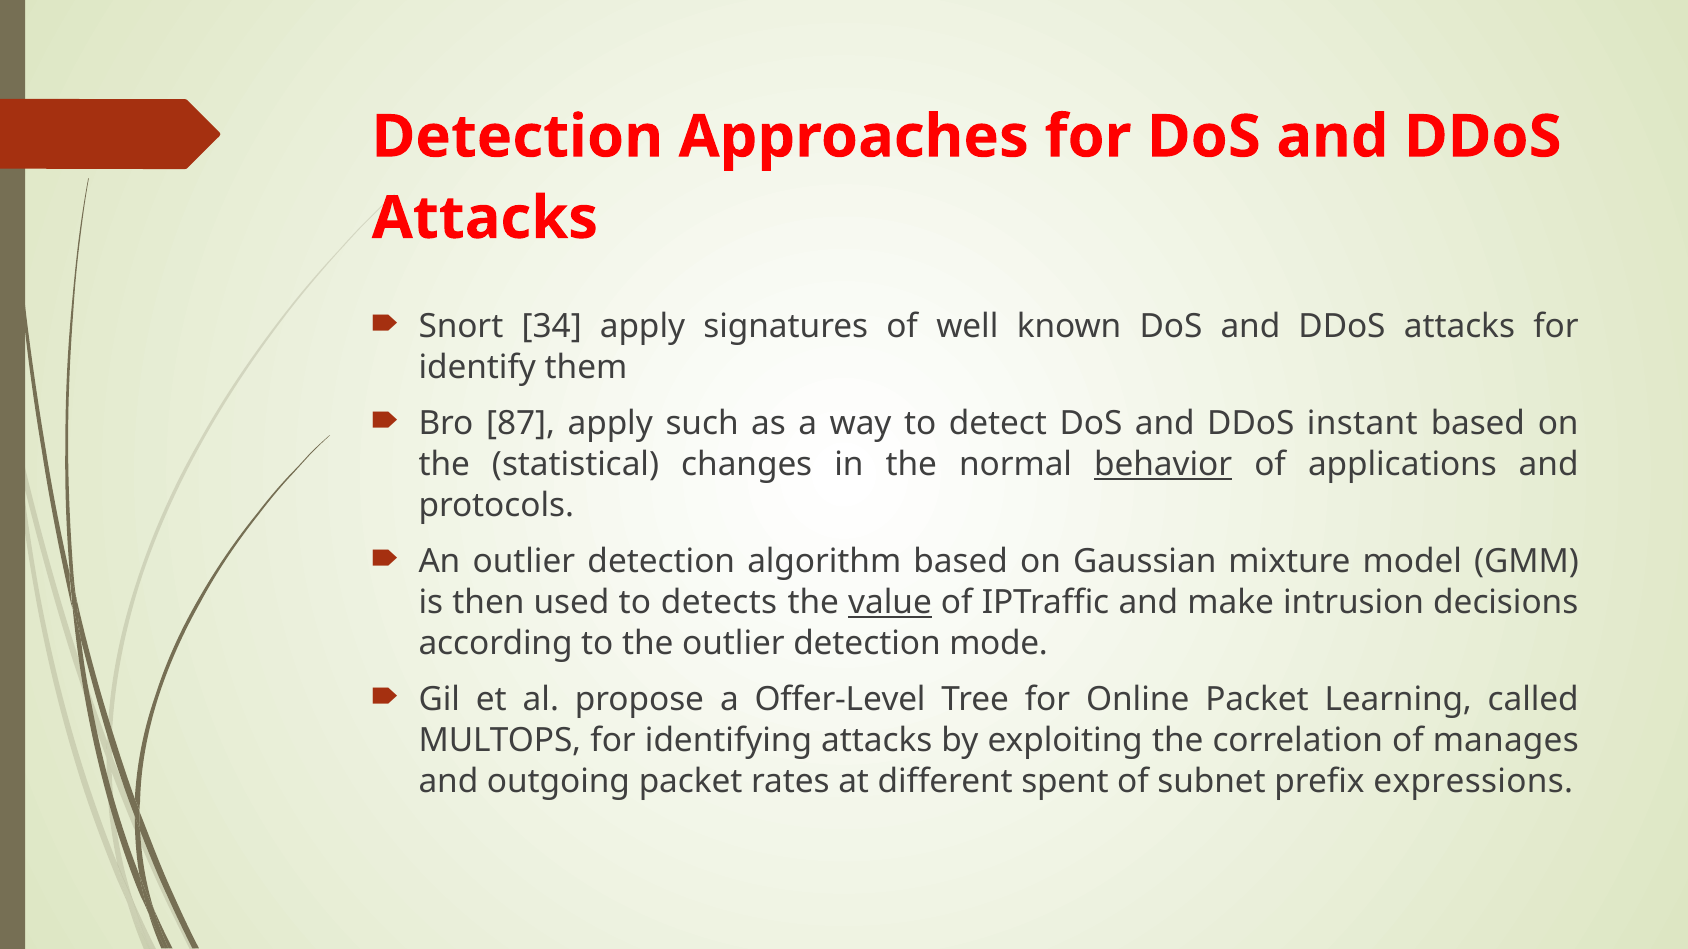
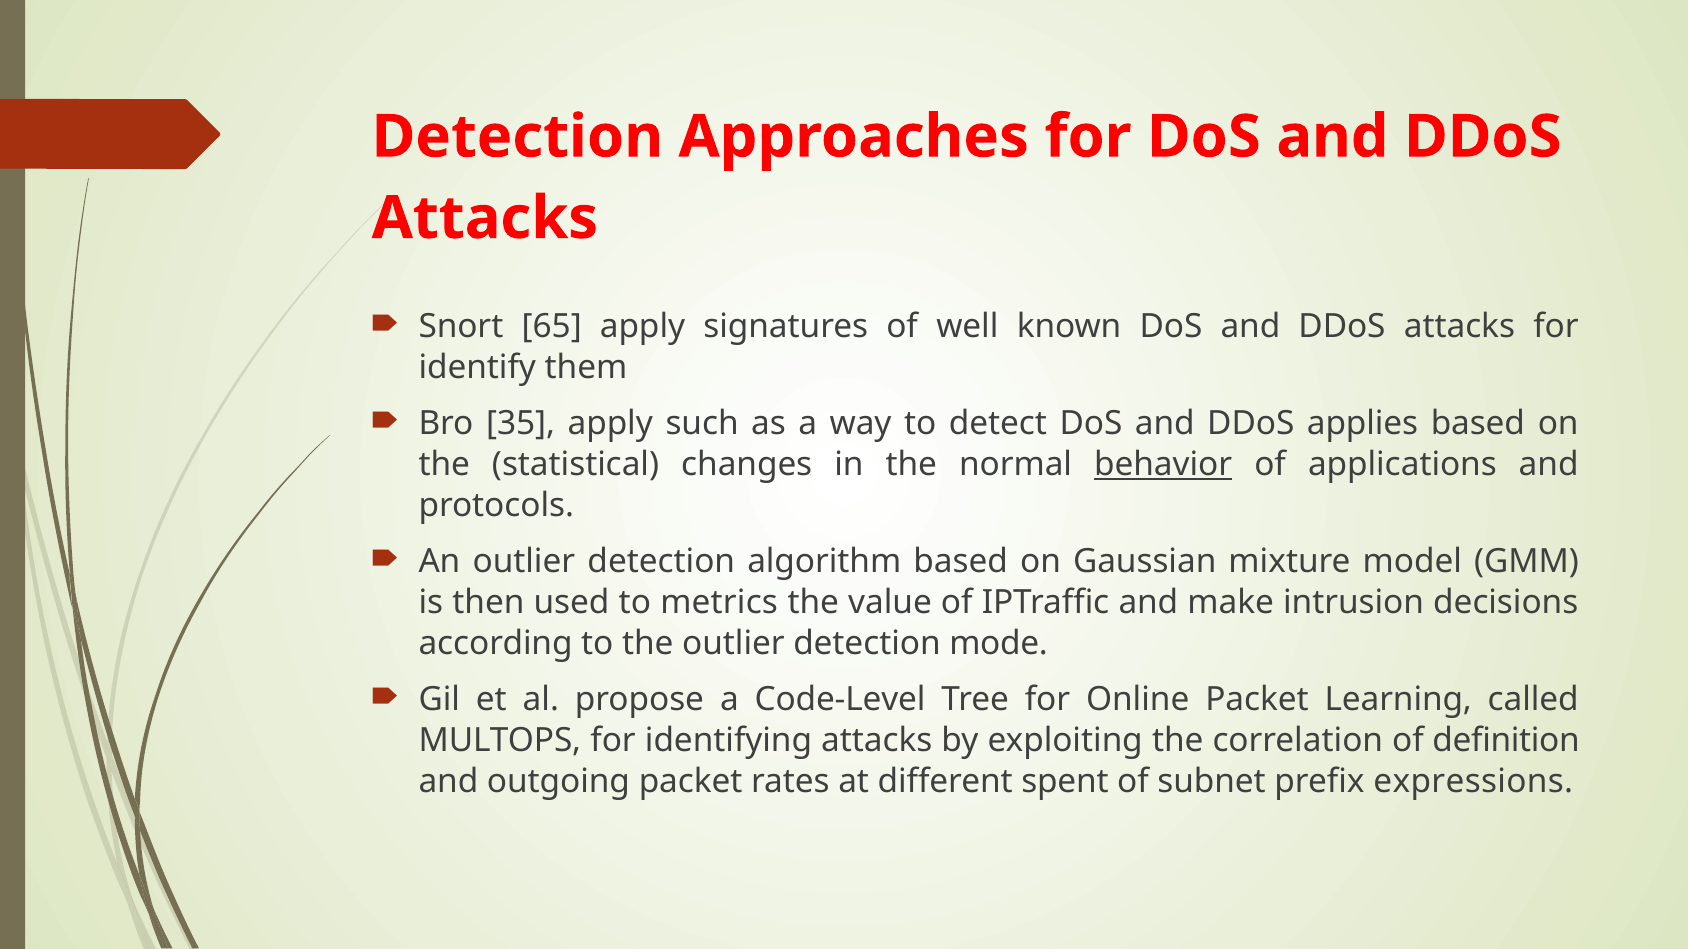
34: 34 -> 65 (552, 326)
87: 87 -> 35 (521, 424)
instant: instant -> applies (1363, 424)
detects: detects -> metrics (719, 603)
value underline: present -> none (890, 603)
Offer-Level: Offer-Level -> Code-Level (840, 700)
manages: manages -> definition (1506, 741)
